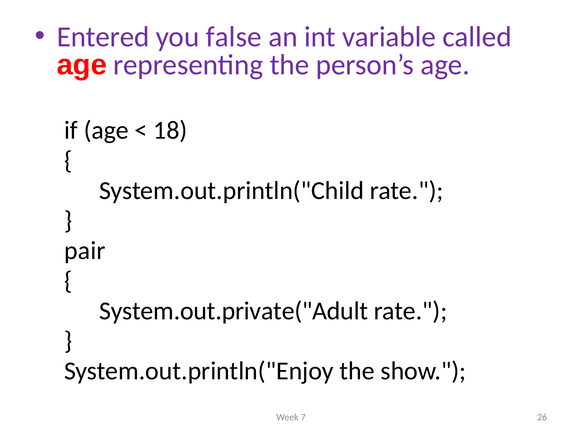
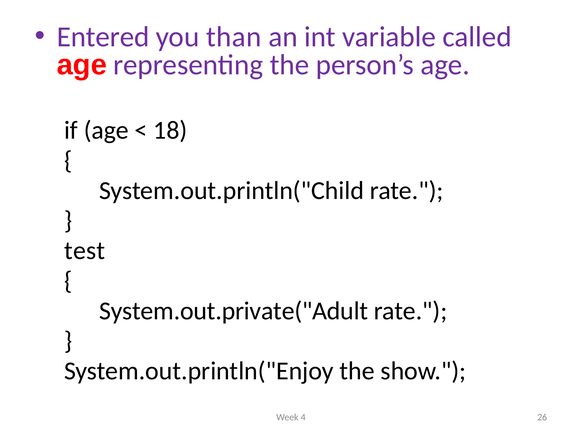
false: false -> than (234, 37)
pair: pair -> test (85, 250)
7: 7 -> 4 (303, 417)
